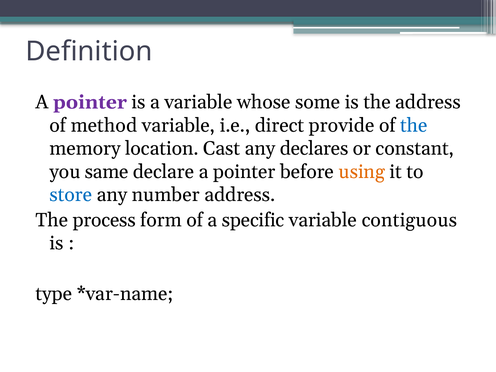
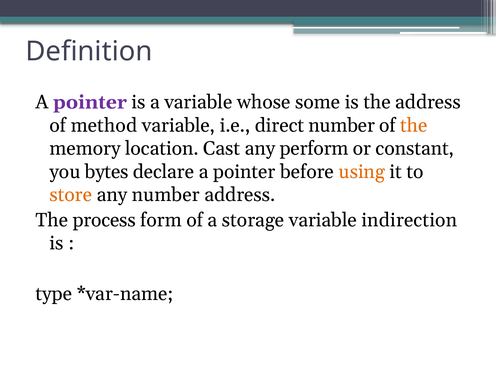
direct provide: provide -> number (342, 125)
the colour: blue -> orange (414, 125)
declares: declares -> perform (314, 148)
same: same -> bytes (107, 172)
store colour: blue -> orange (71, 195)
specific: specific -> storage (253, 220)
contiguous: contiguous -> indirection (409, 220)
